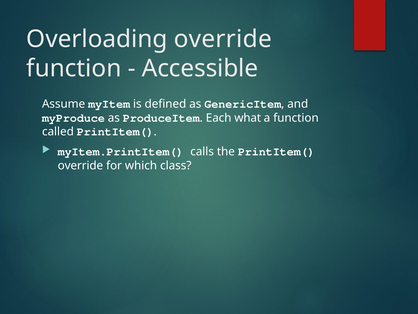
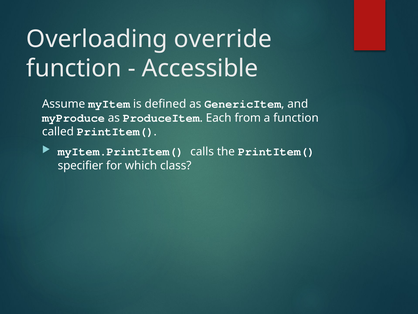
what: what -> from (248, 118)
override: override -> specifier (80, 165)
